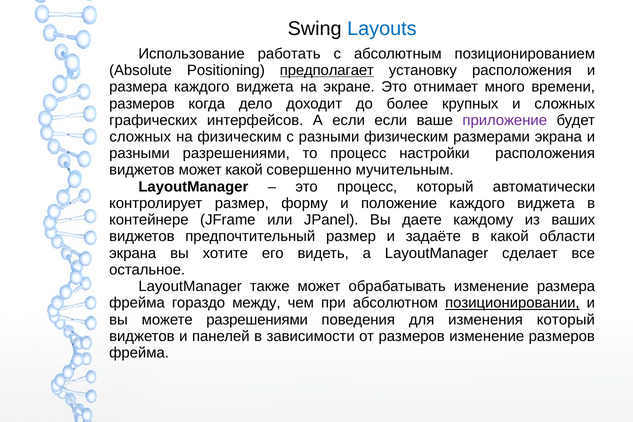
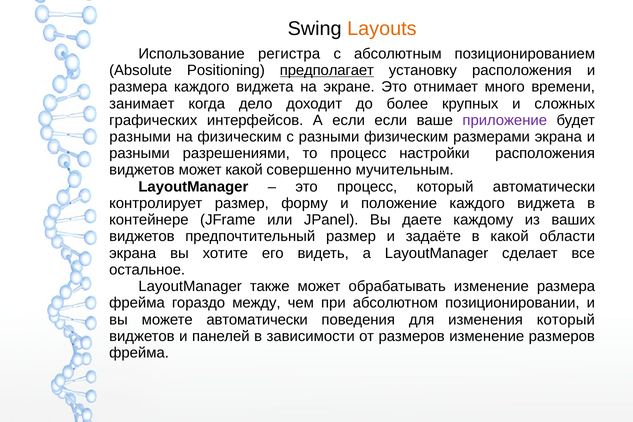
Layouts colour: blue -> orange (382, 29)
работать: работать -> регистра (289, 54)
размеров: размеров -> занимает (142, 104)
сложных: сложных -> разными (140, 137)
позиционировании underline: present -> none (512, 303)
можете разрешениями: разрешениями -> автоматически (257, 320)
